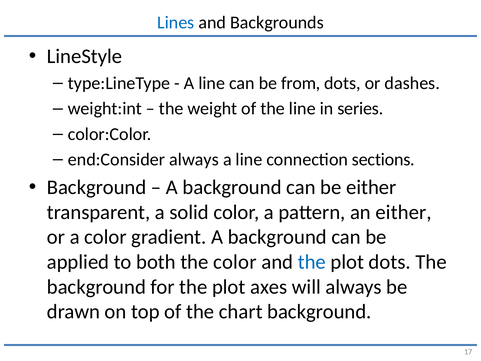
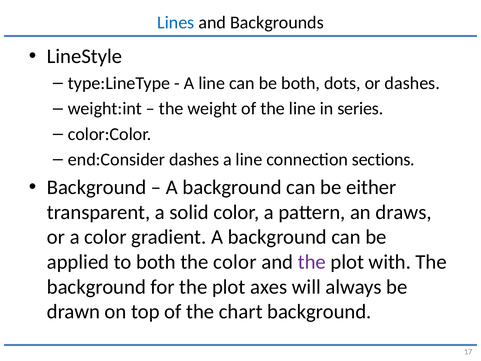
be from: from -> both (301, 83)
end:Consider always: always -> dashes (194, 159)
an either: either -> draws (404, 212)
the colour: blue -> purple (312, 262)
plot dots: dots -> with (390, 262)
